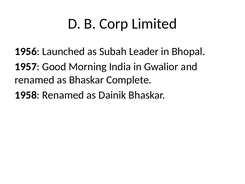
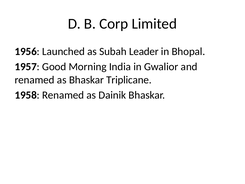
Complete: Complete -> Triplicane (129, 80)
